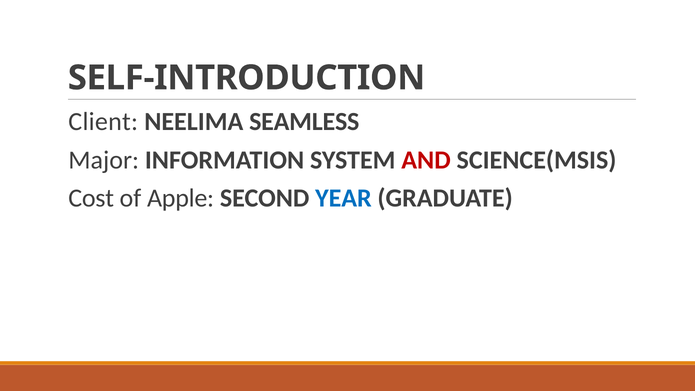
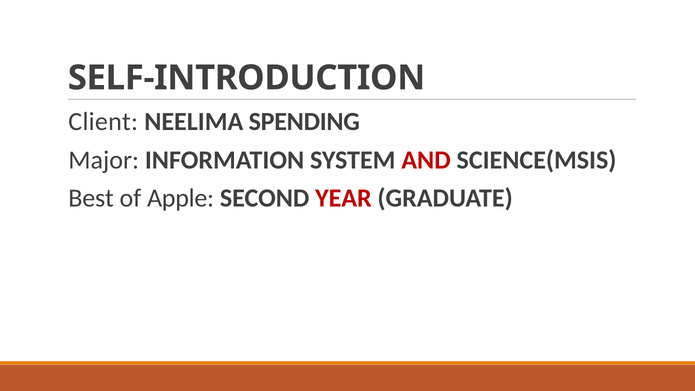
SEAMLESS: SEAMLESS -> SPENDING (304, 122)
Cost: Cost -> Best (91, 198)
YEAR colour: blue -> red (343, 198)
